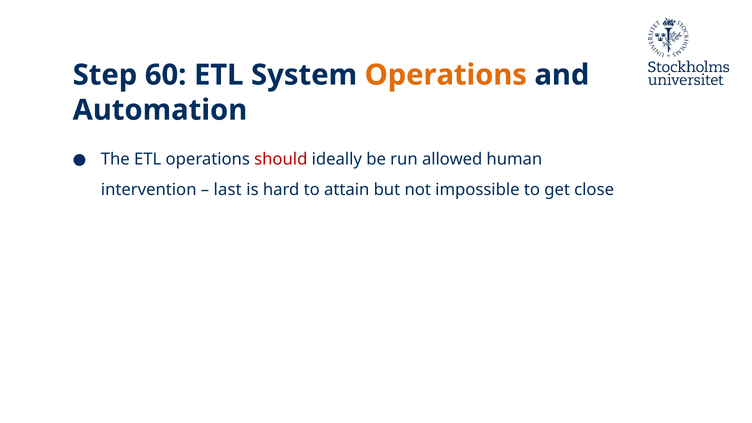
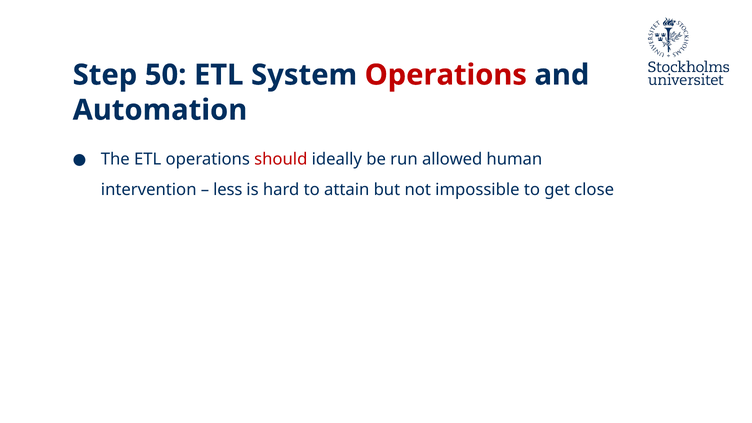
60: 60 -> 50 (166, 75)
Operations colour: orange -> red (446, 75)
last: last -> less (228, 190)
